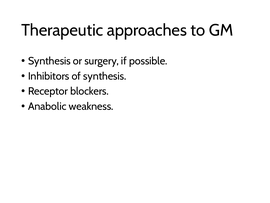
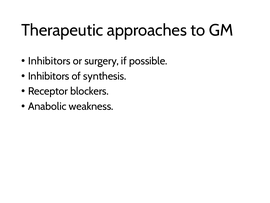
Synthesis: Synthesis -> Inhibitors (49, 61)
